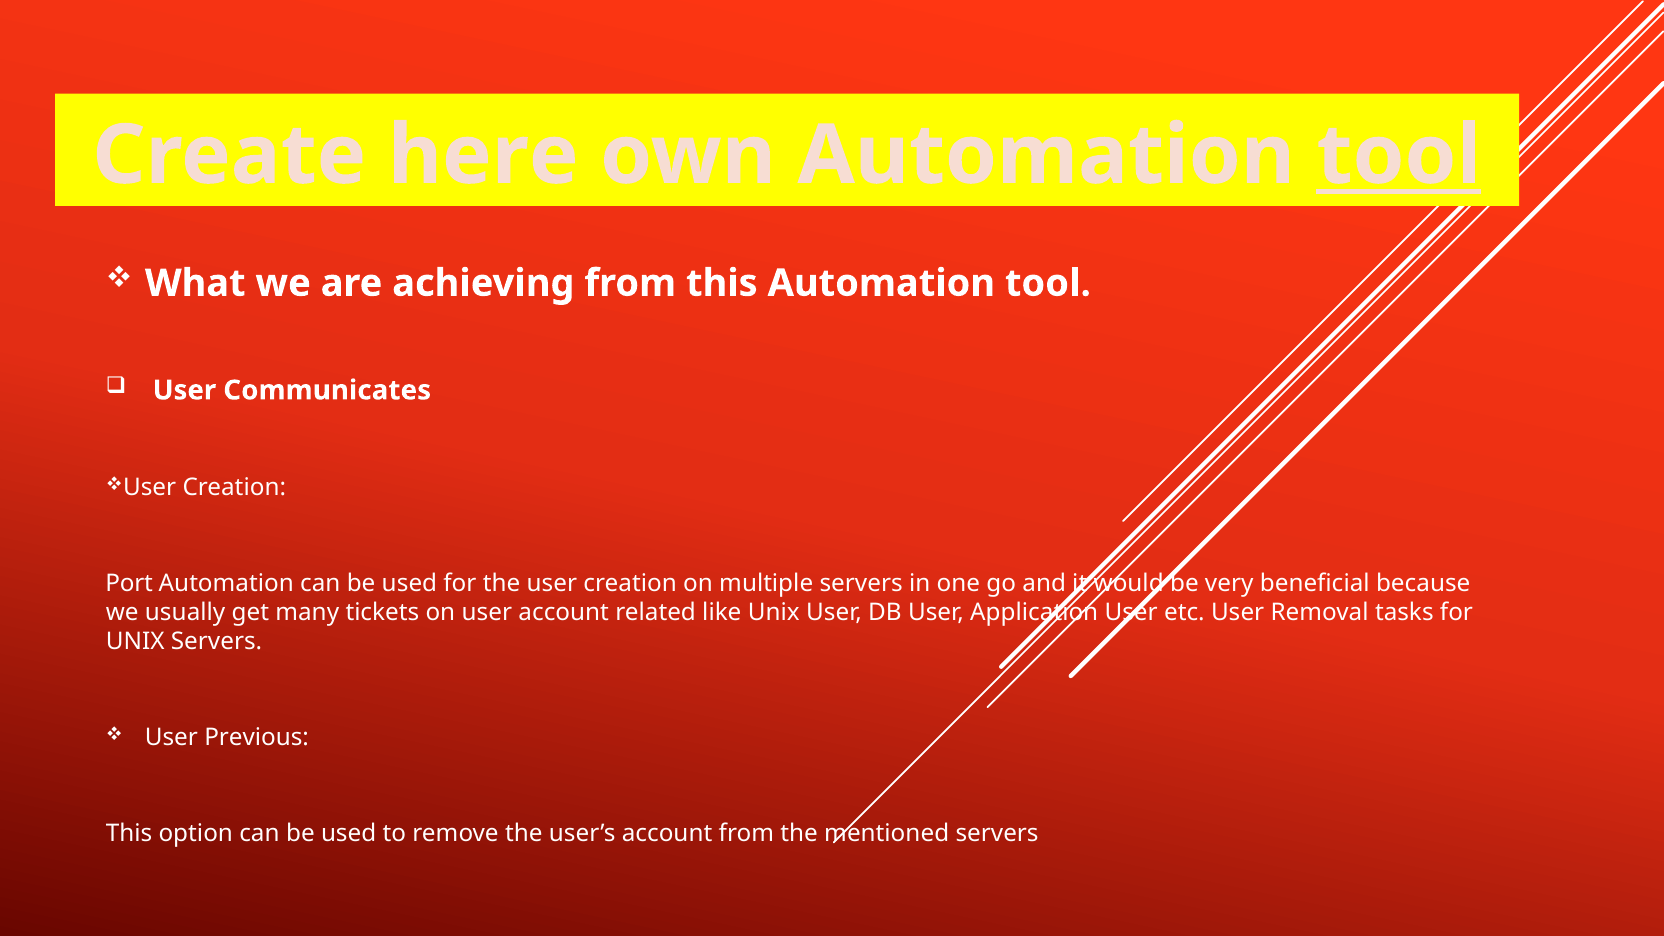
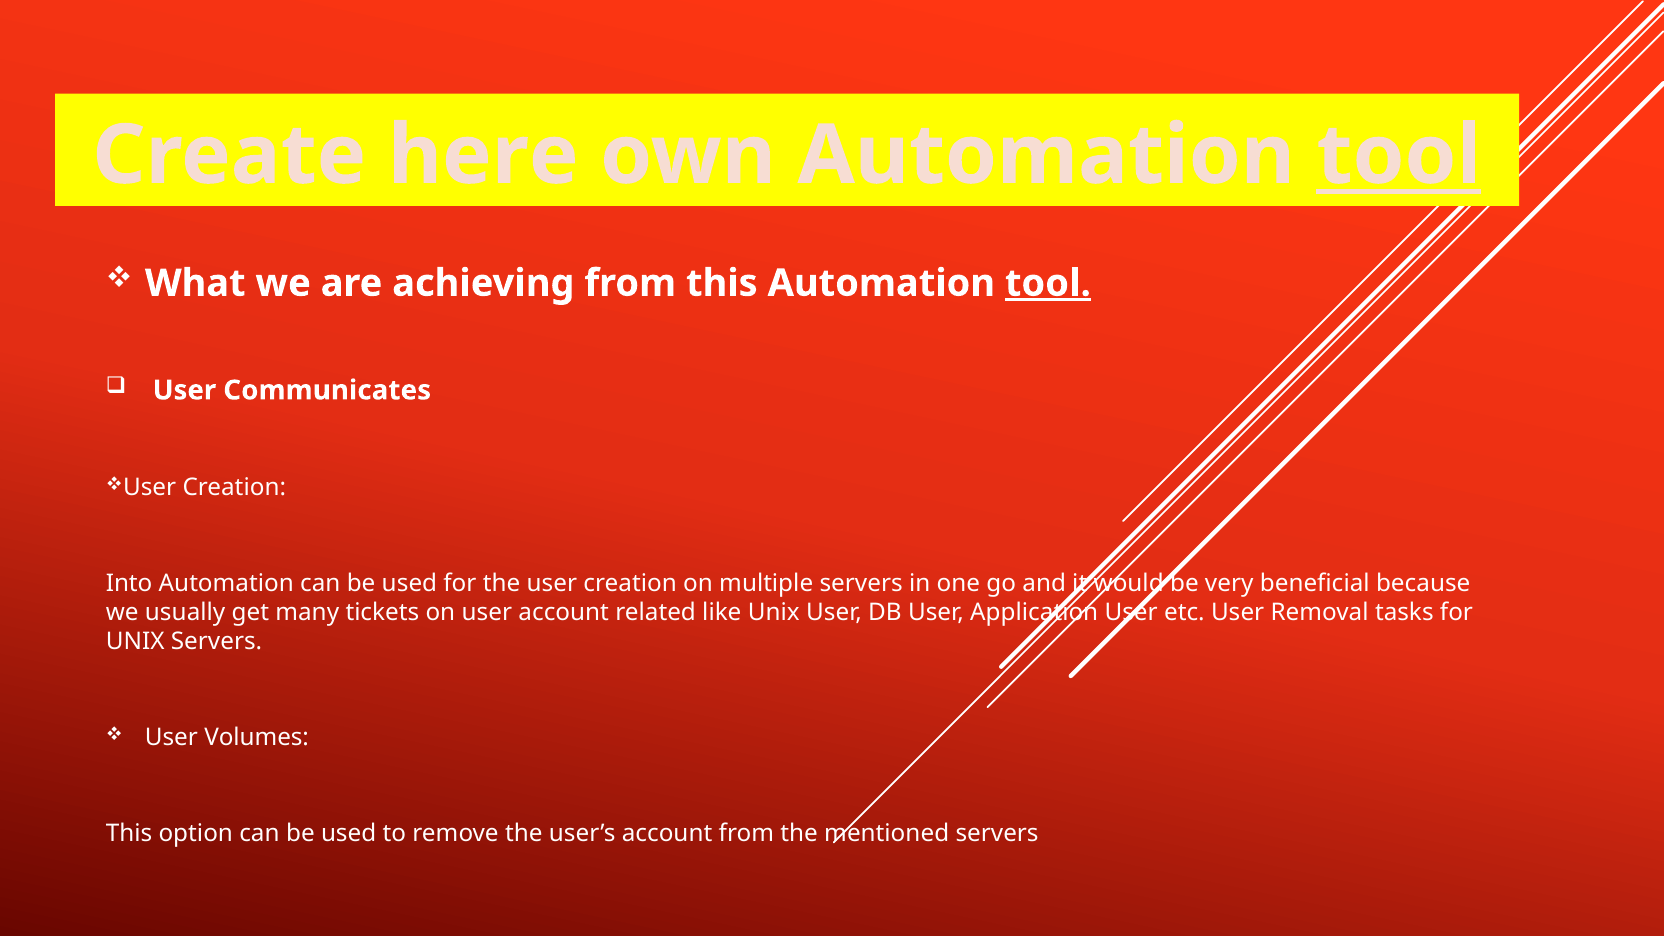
tool underline: none -> present (1048, 283)
Port: Port -> Into (129, 584)
Previous: Previous -> Volumes (257, 738)
